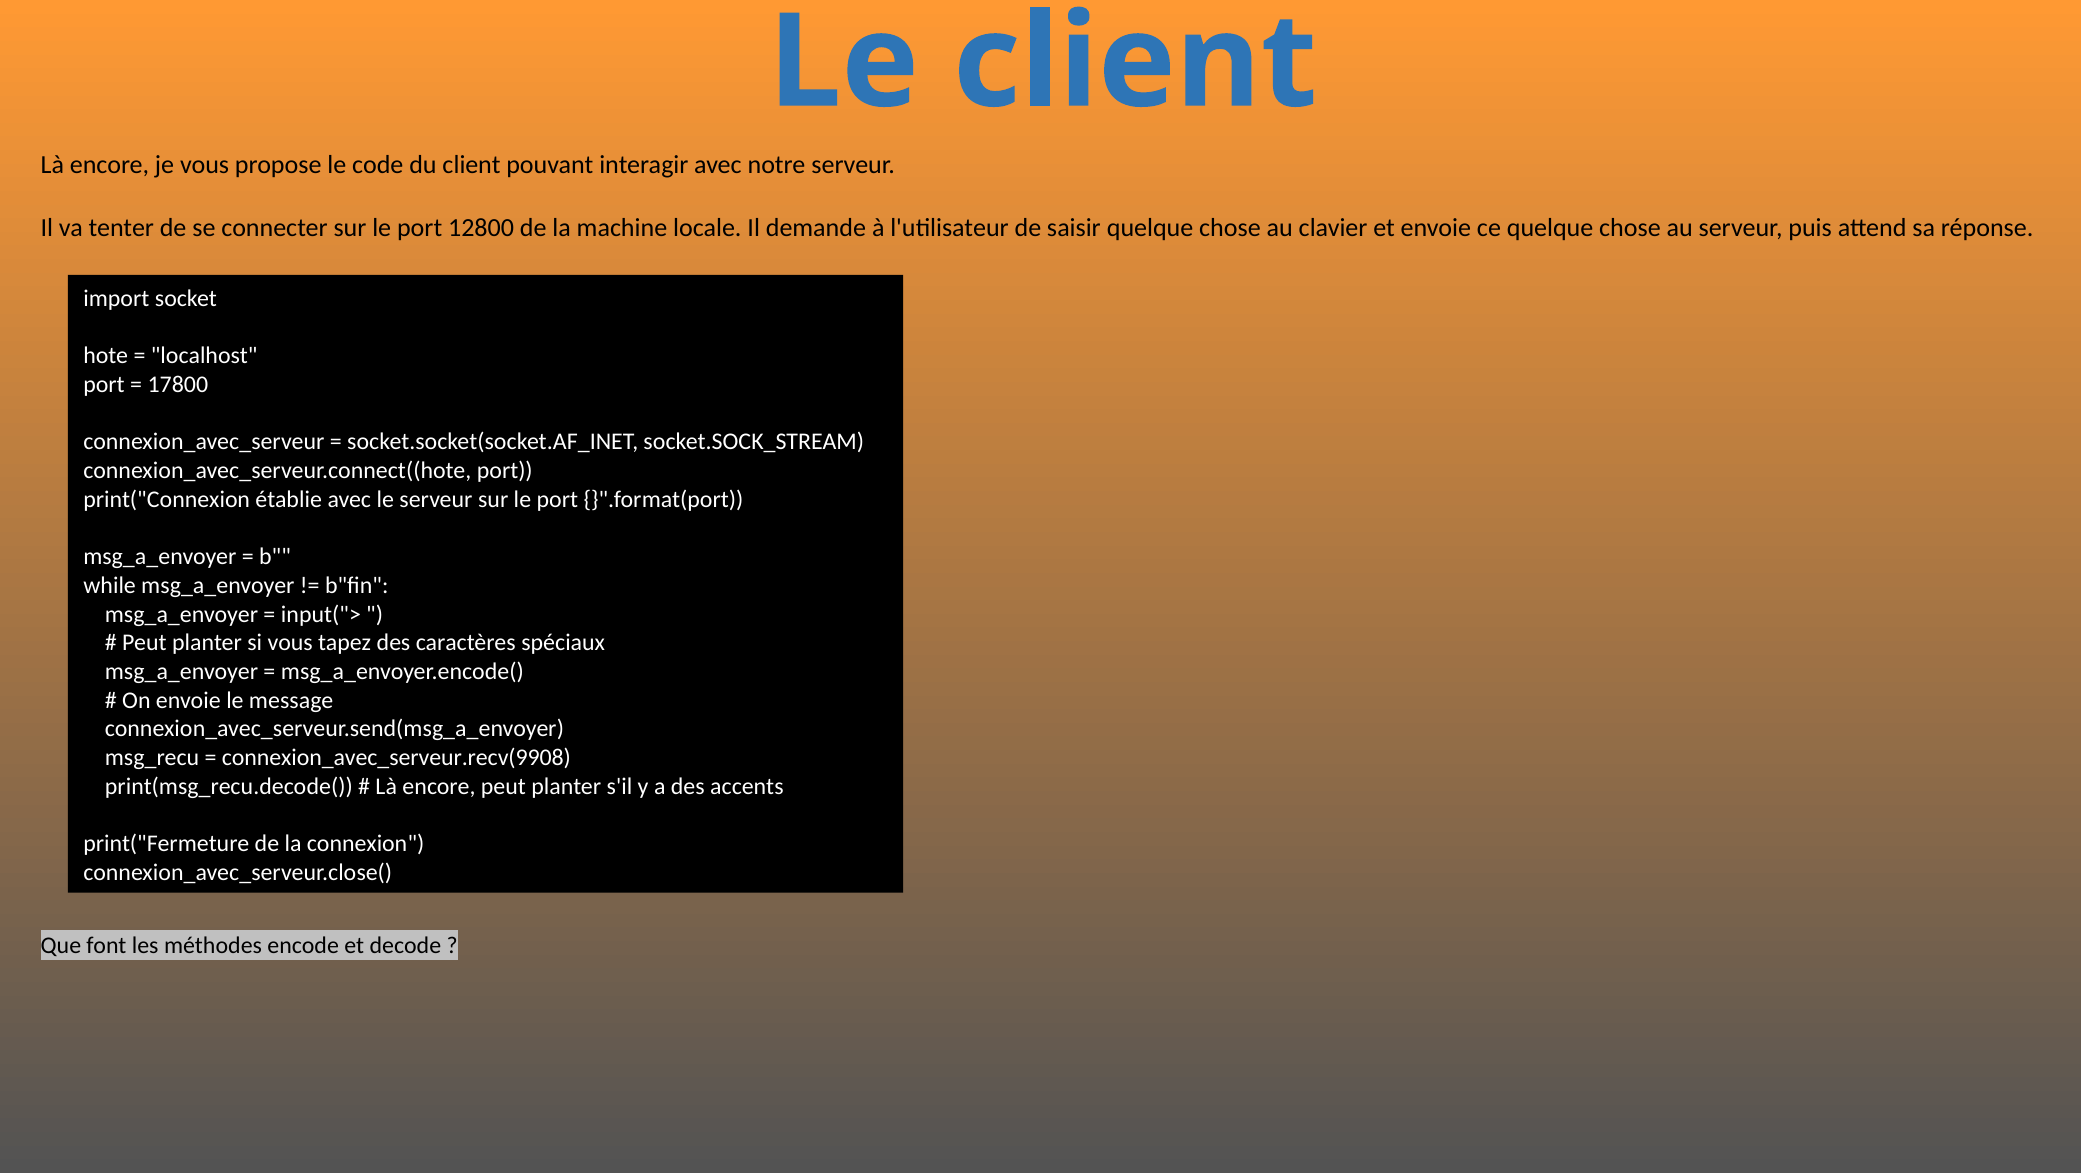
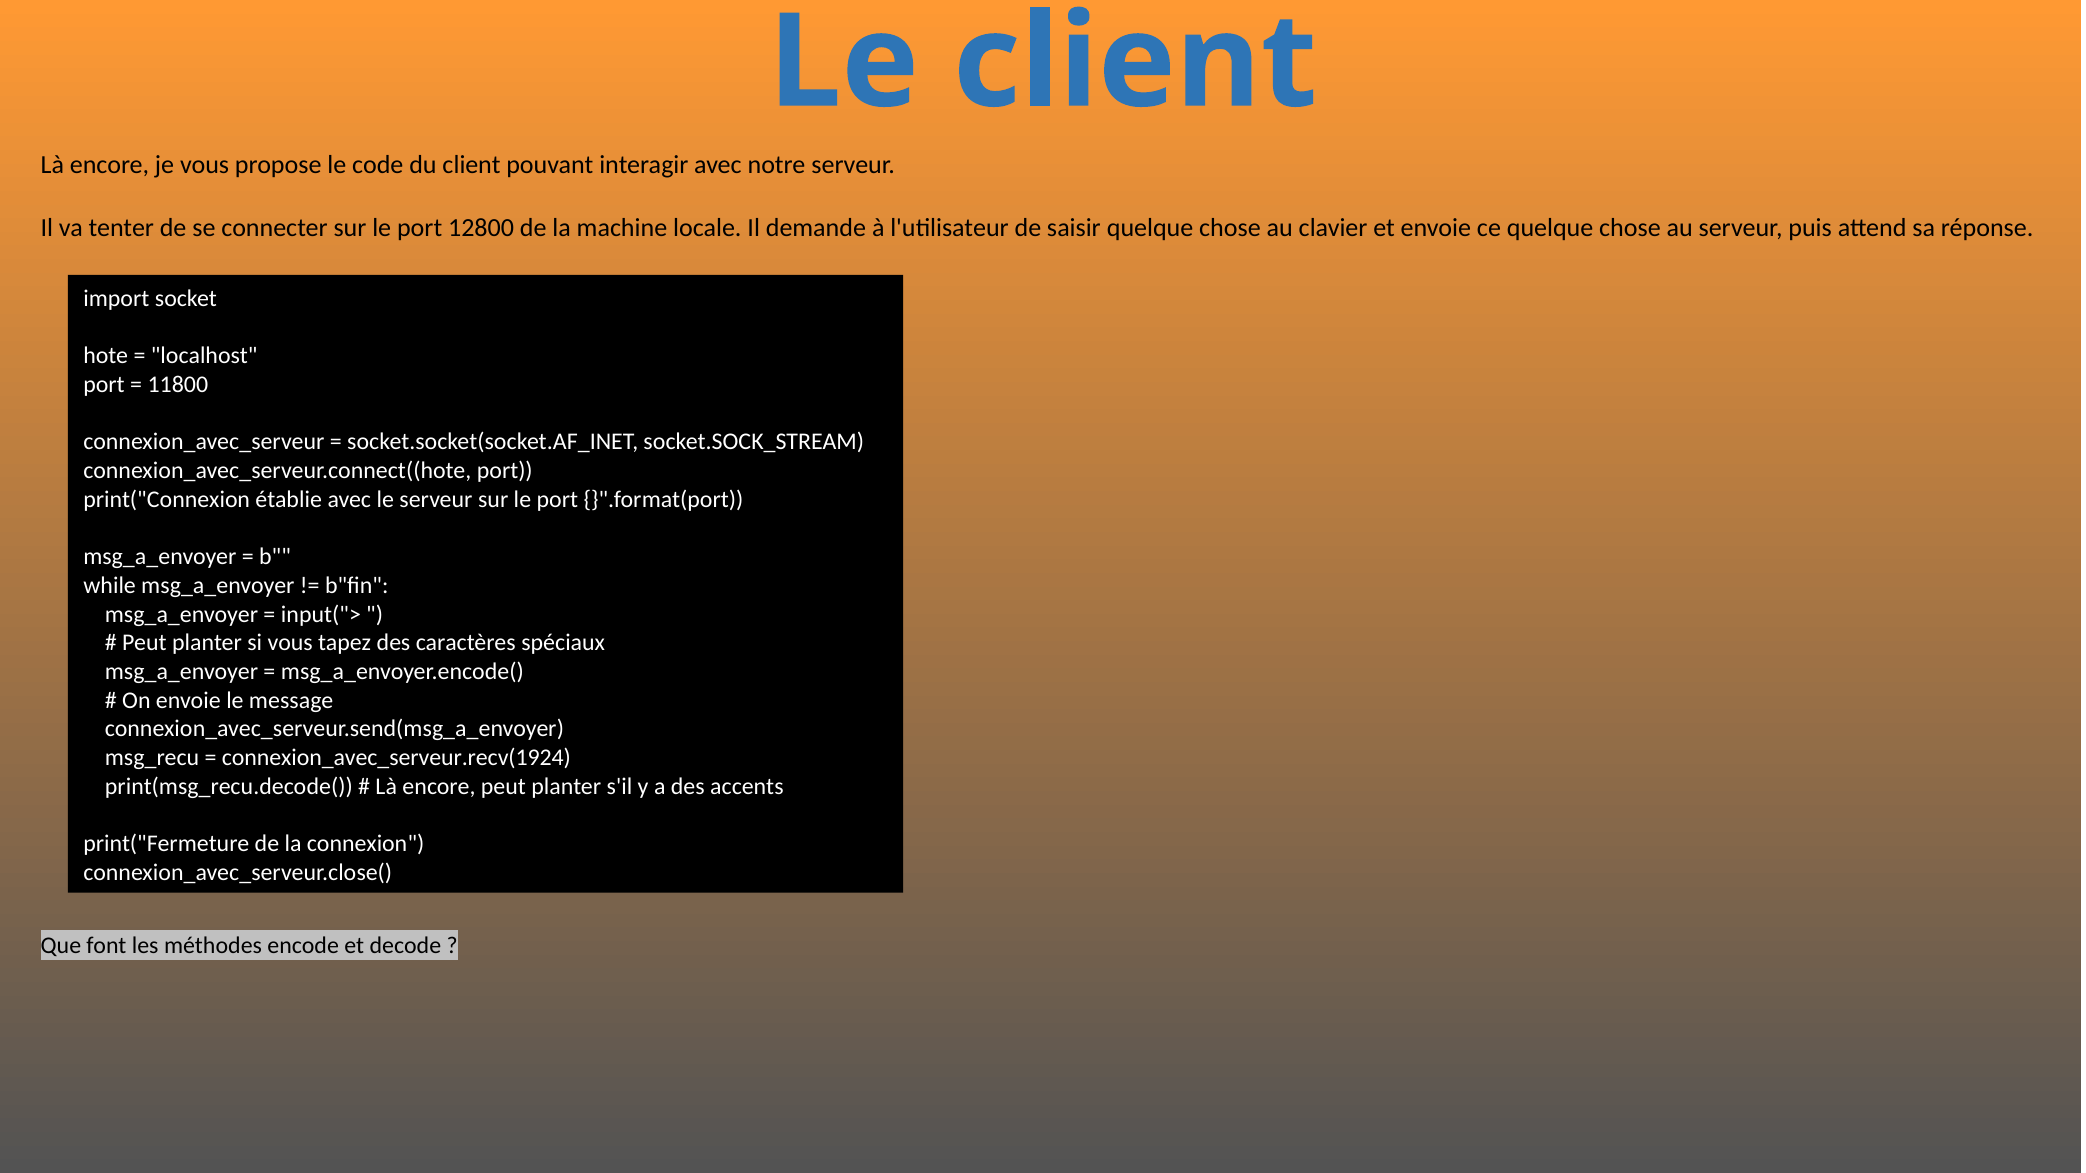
17800: 17800 -> 11800 (178, 385)
connexion_avec_serveur.recv(9908: connexion_avec_serveur.recv(9908 -> connexion_avec_serveur.recv(1924 (396, 758)
